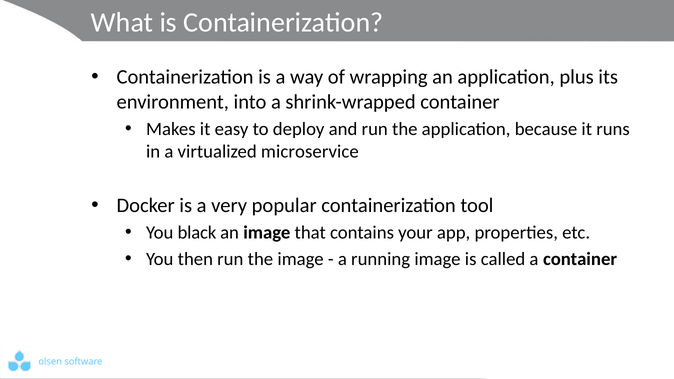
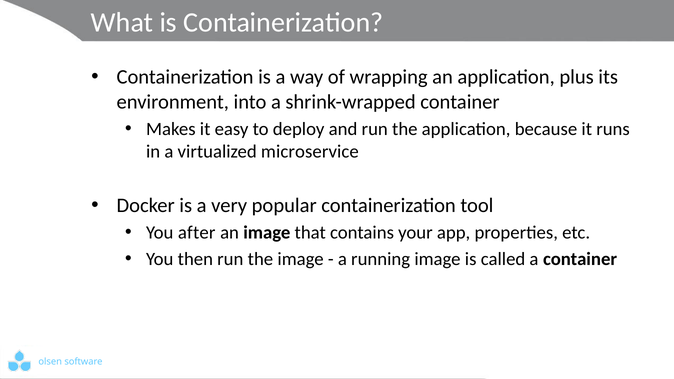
black: black -> after (197, 233)
